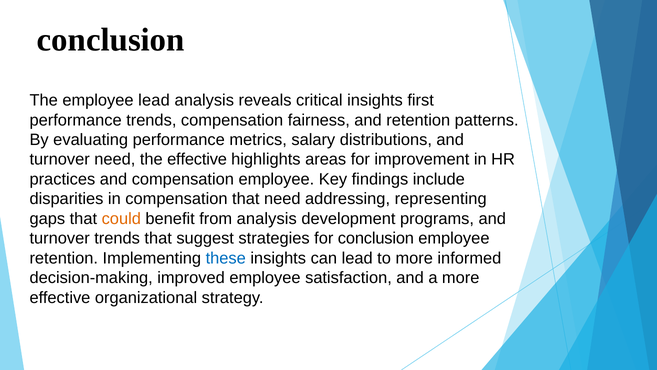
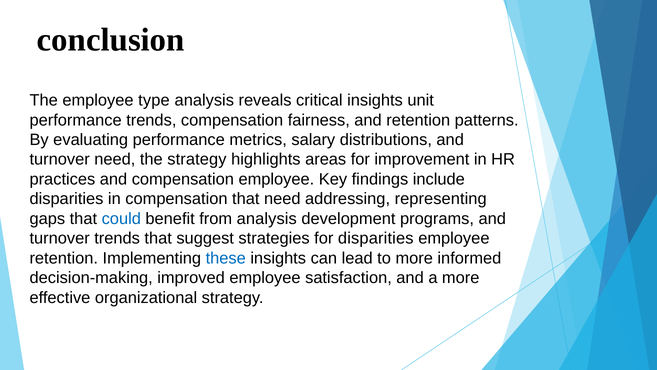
employee lead: lead -> type (154, 100)
first: first -> unit (421, 100)
the effective: effective -> strategy (197, 159)
could colour: orange -> blue (121, 219)
for conclusion: conclusion -> disparities (376, 238)
